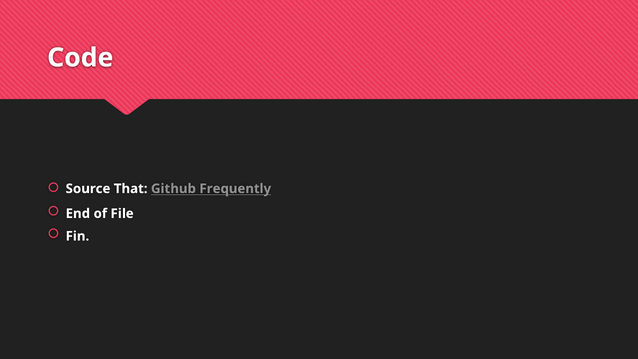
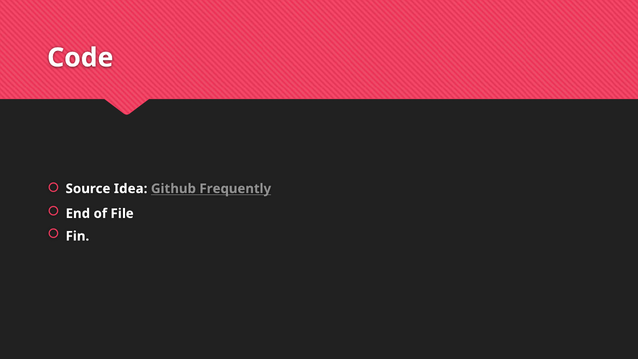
That: That -> Idea (131, 189)
